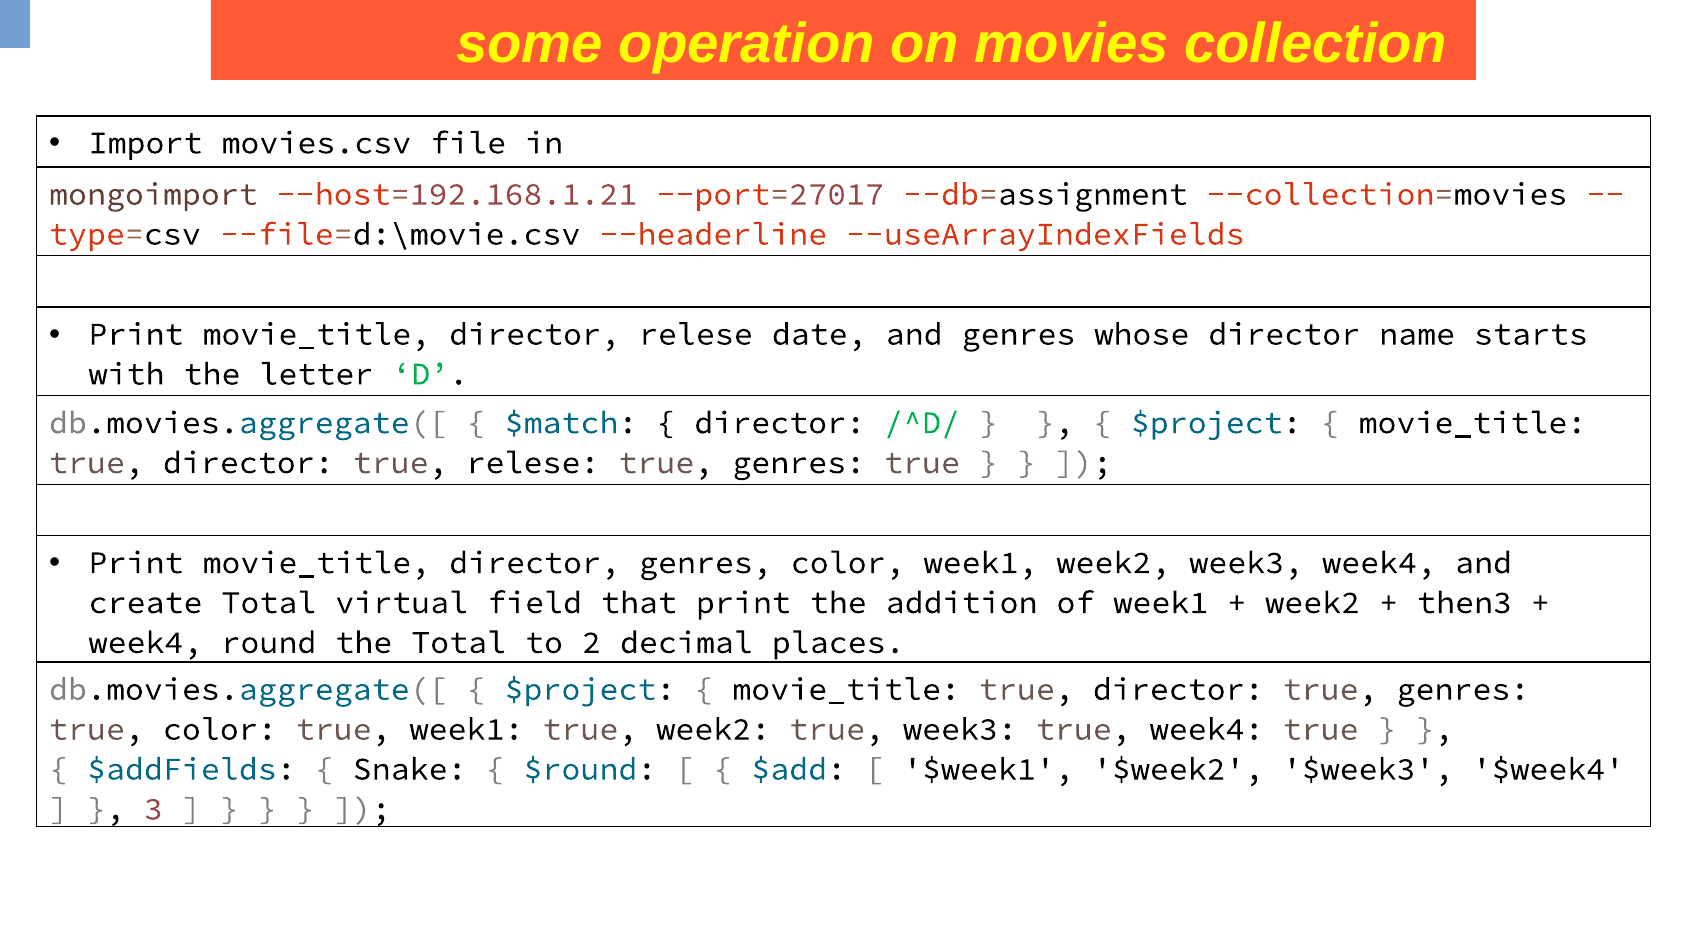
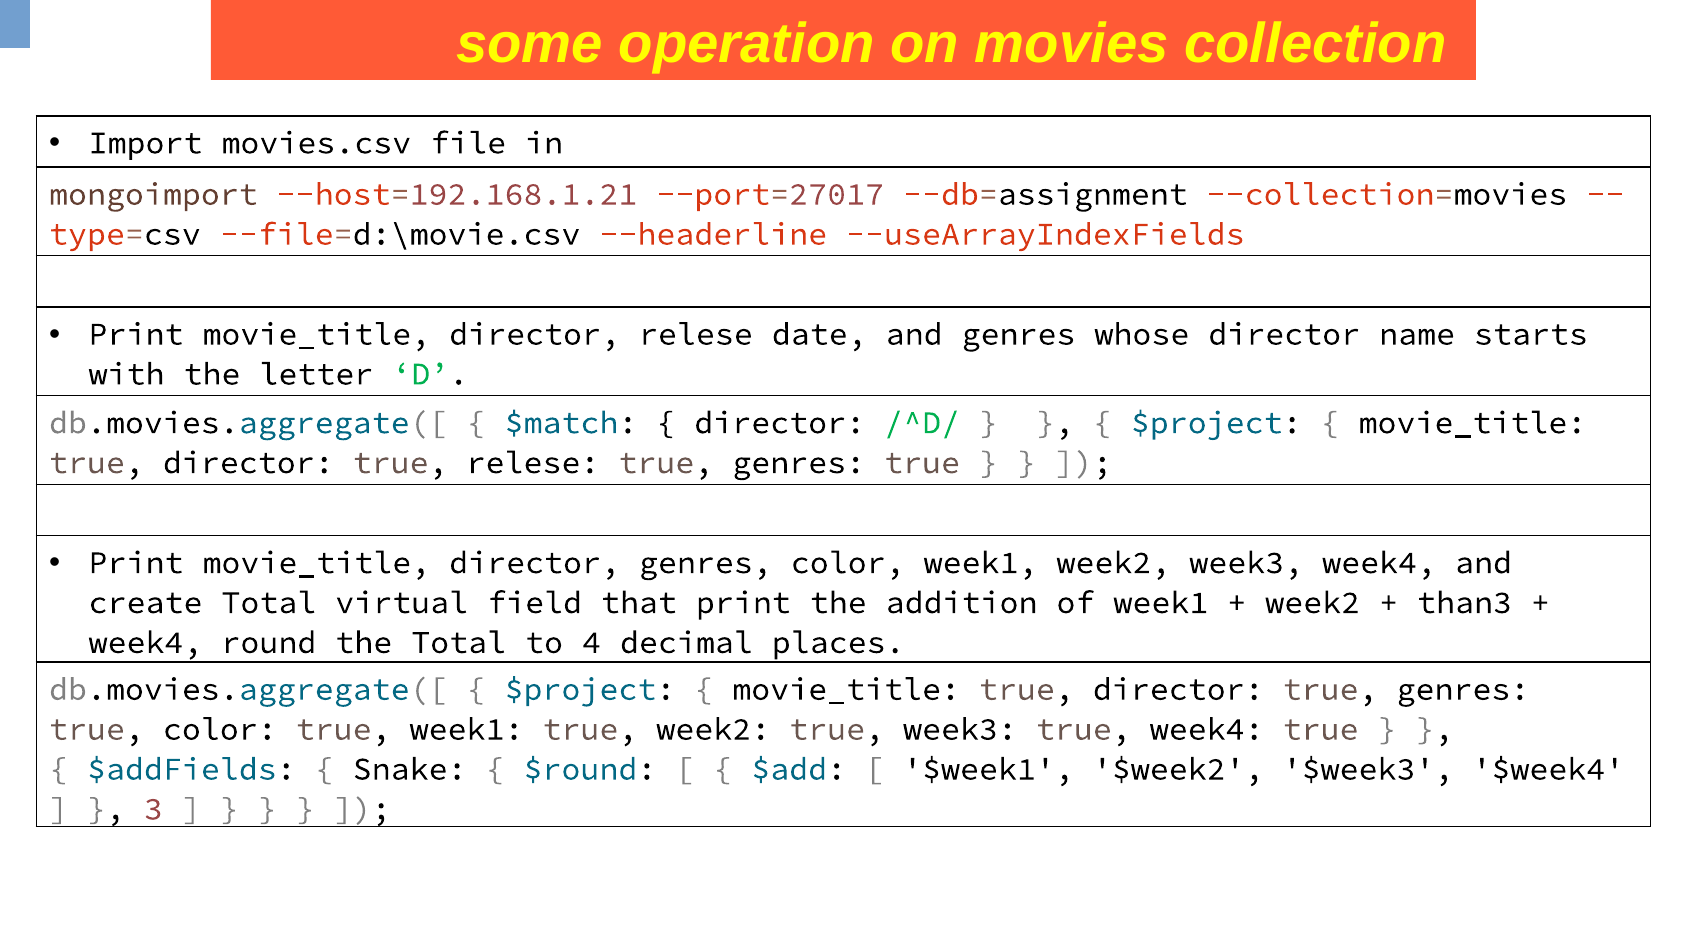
then3: then3 -> than3 (1465, 603)
2: 2 -> 4 (591, 642)
